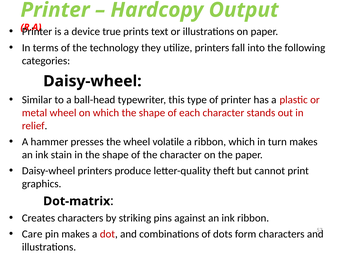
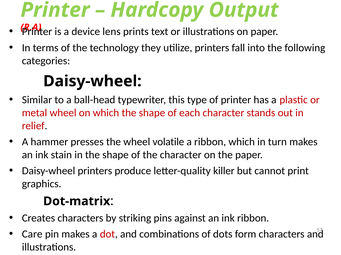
true: true -> lens (112, 32)
theft: theft -> killer (224, 171)
